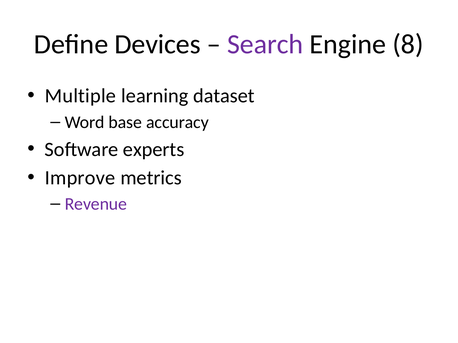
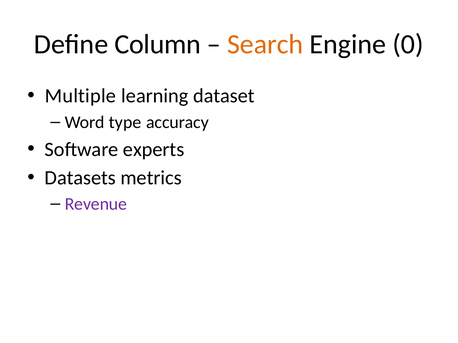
Devices: Devices -> Column (158, 44)
Search colour: purple -> orange (265, 44)
8: 8 -> 0 (408, 44)
base: base -> type (125, 122)
Improve: Improve -> Datasets (80, 178)
